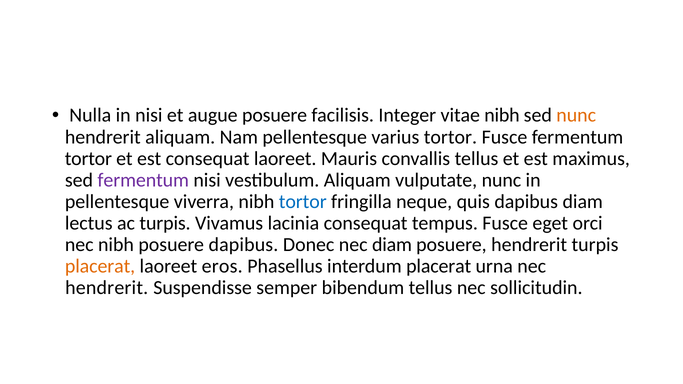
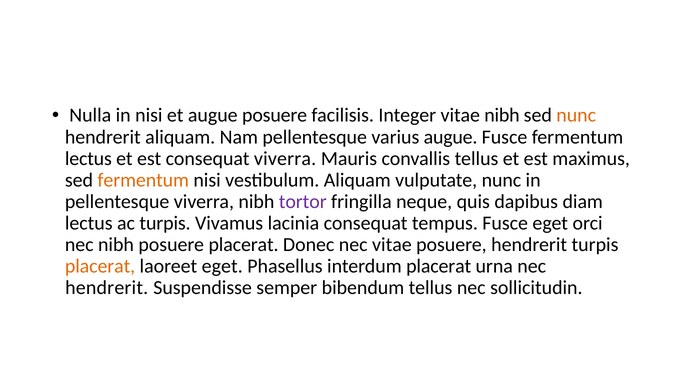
varius tortor: tortor -> augue (451, 137)
tortor: tortor -> lectus (88, 159)
consequat laoreet: laoreet -> viverra (285, 159)
fermentum colour: purple -> orange (143, 180)
tortor colour: blue -> purple (303, 202)
posuere dapibus: dapibus -> placerat (244, 245)
nec diam: diam -> vitae (392, 245)
laoreet eros: eros -> eget (222, 266)
